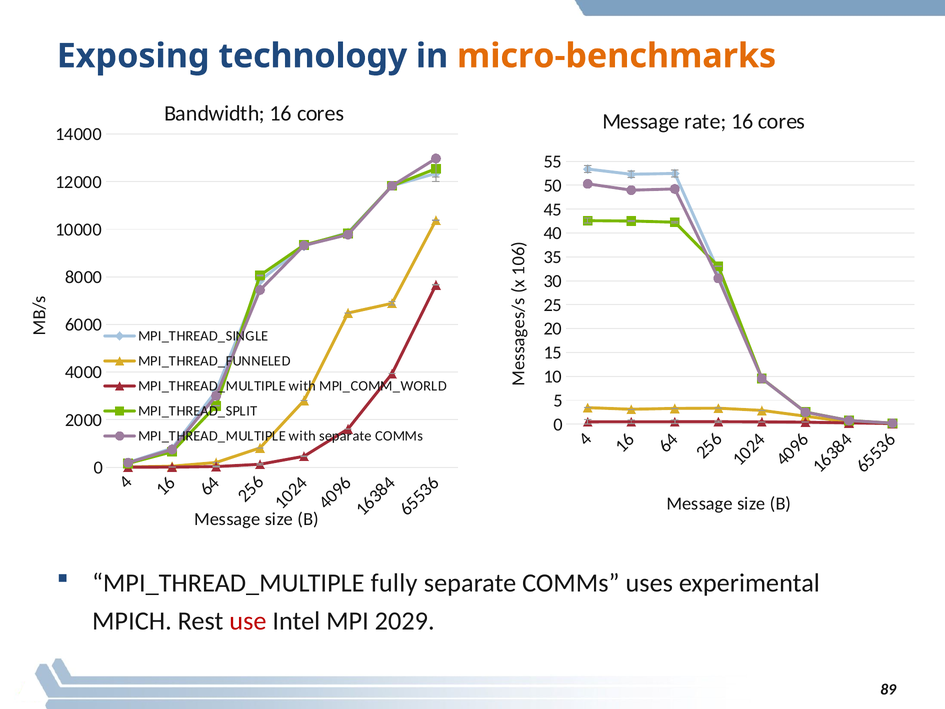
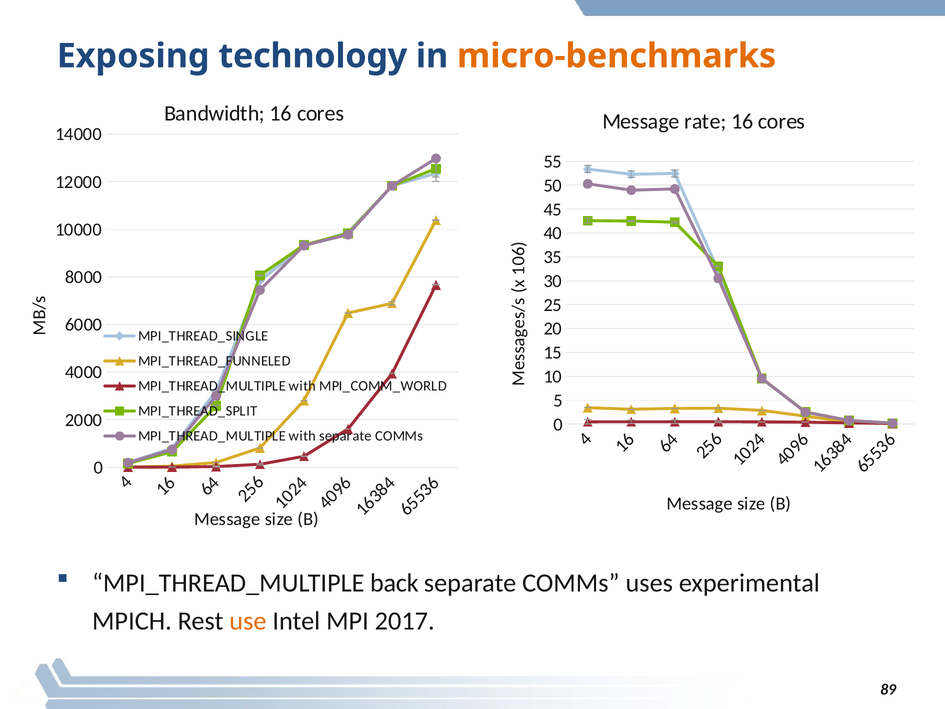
fully: fully -> back (394, 583)
use colour: red -> orange (248, 621)
2029: 2029 -> 2017 (405, 621)
